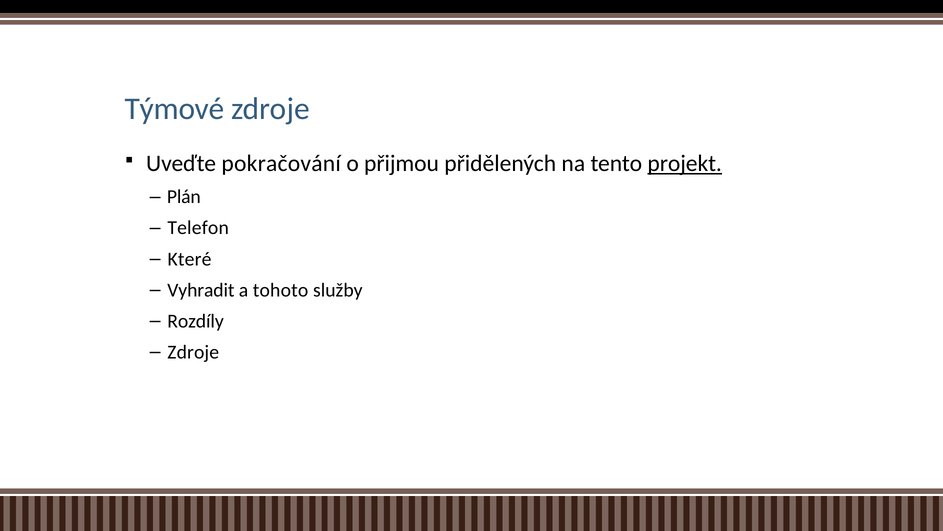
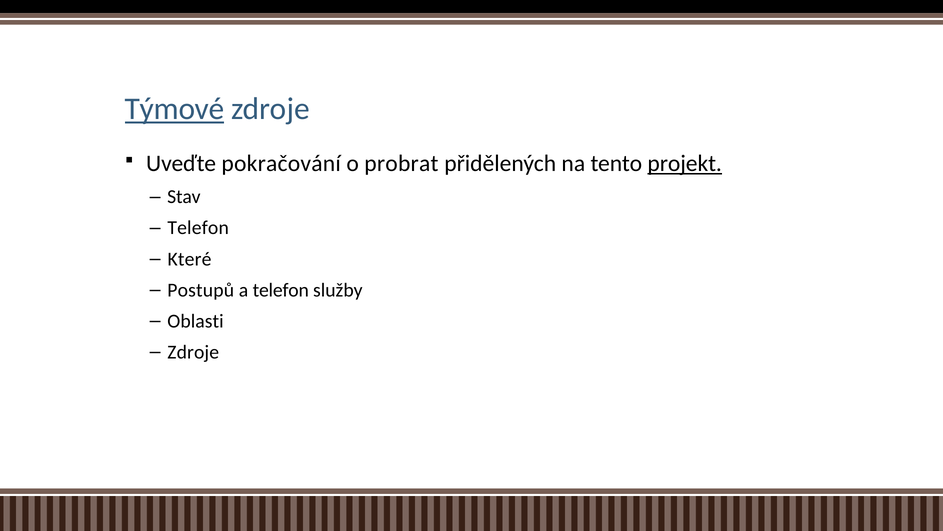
Týmové underline: none -> present (175, 109)
přijmou: přijmou -> probrat (401, 164)
Plán: Plán -> Stav (184, 197)
Vyhradit: Vyhradit -> Postupů (201, 290)
a tohoto: tohoto -> telefon (281, 290)
Rozdíly: Rozdíly -> Oblasti (195, 321)
